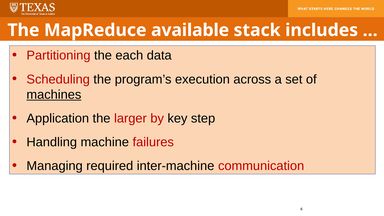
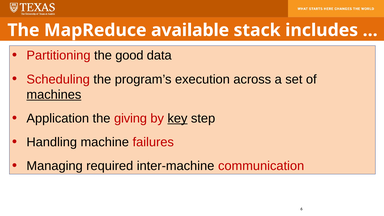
each: each -> good (129, 56)
larger: larger -> giving (131, 118)
key underline: none -> present (177, 118)
